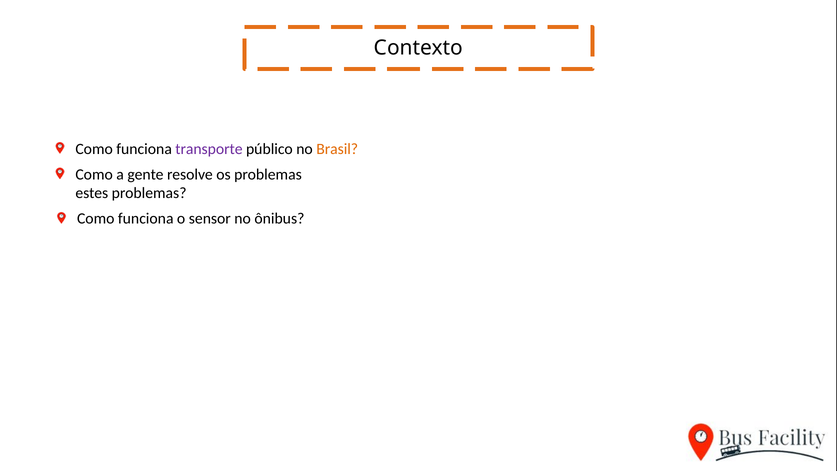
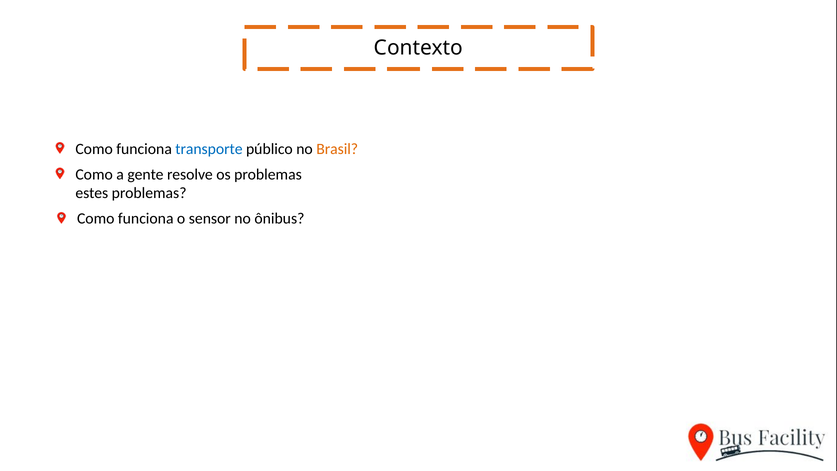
transporte colour: purple -> blue (209, 149)
